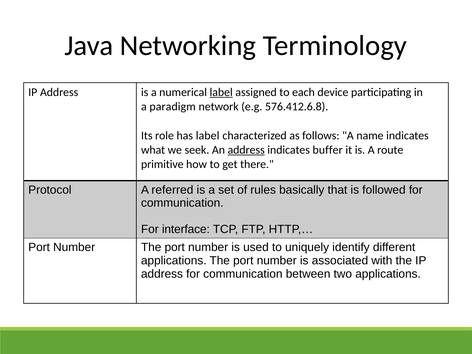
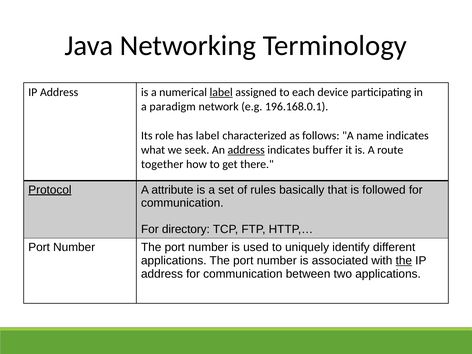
576.412.6.8: 576.412.6.8 -> 196.168.0.1 (297, 107)
primitive: primitive -> together (162, 164)
Protocol underline: none -> present (50, 190)
referred: referred -> attribute (172, 190)
interface: interface -> directory (186, 229)
the underline: none -> present (404, 261)
